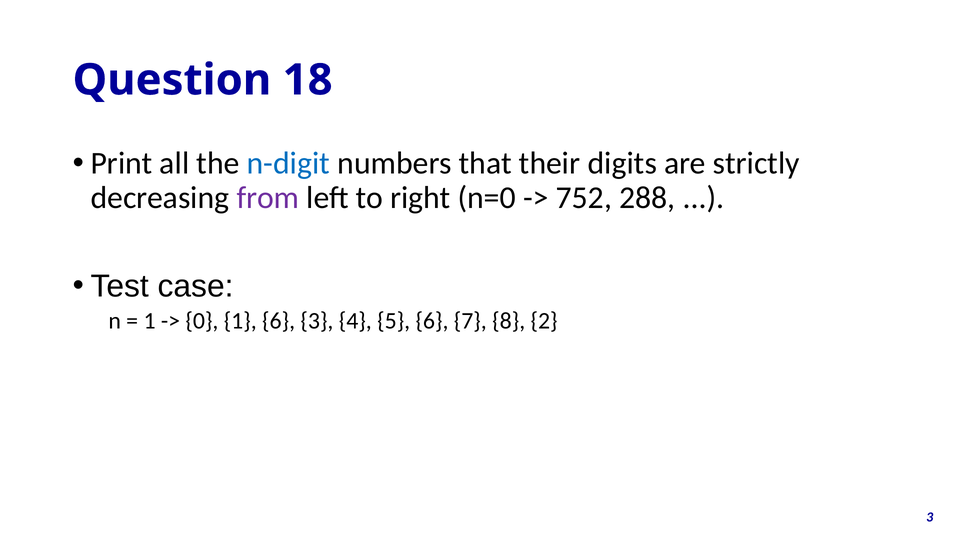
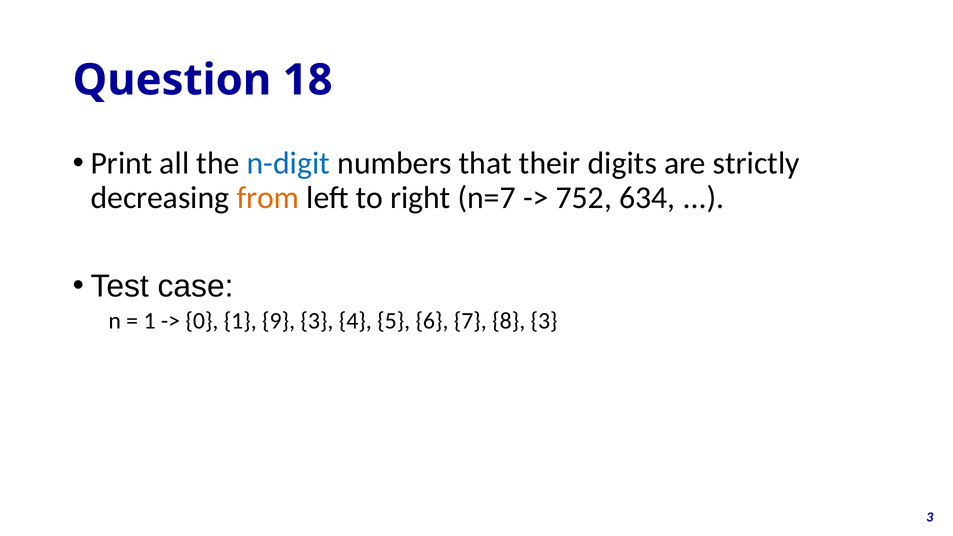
from colour: purple -> orange (268, 198)
n=0: n=0 -> n=7 (487, 198)
288: 288 -> 634 (647, 198)
1 6: 6 -> 9 (279, 321)
8 2: 2 -> 3 (544, 321)
